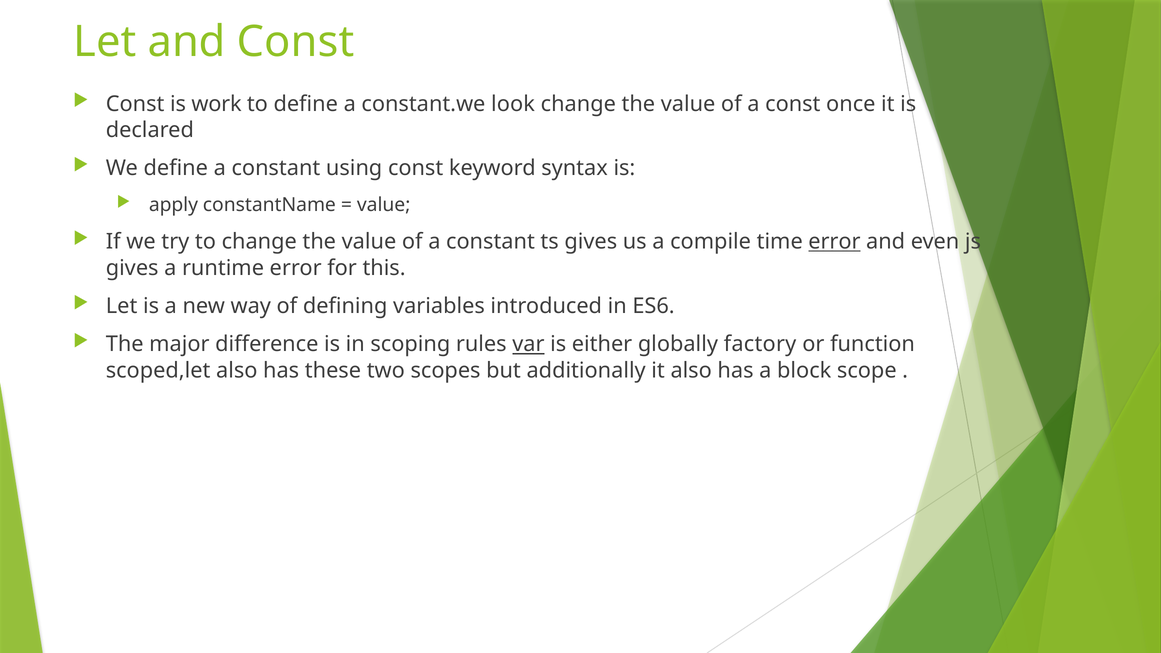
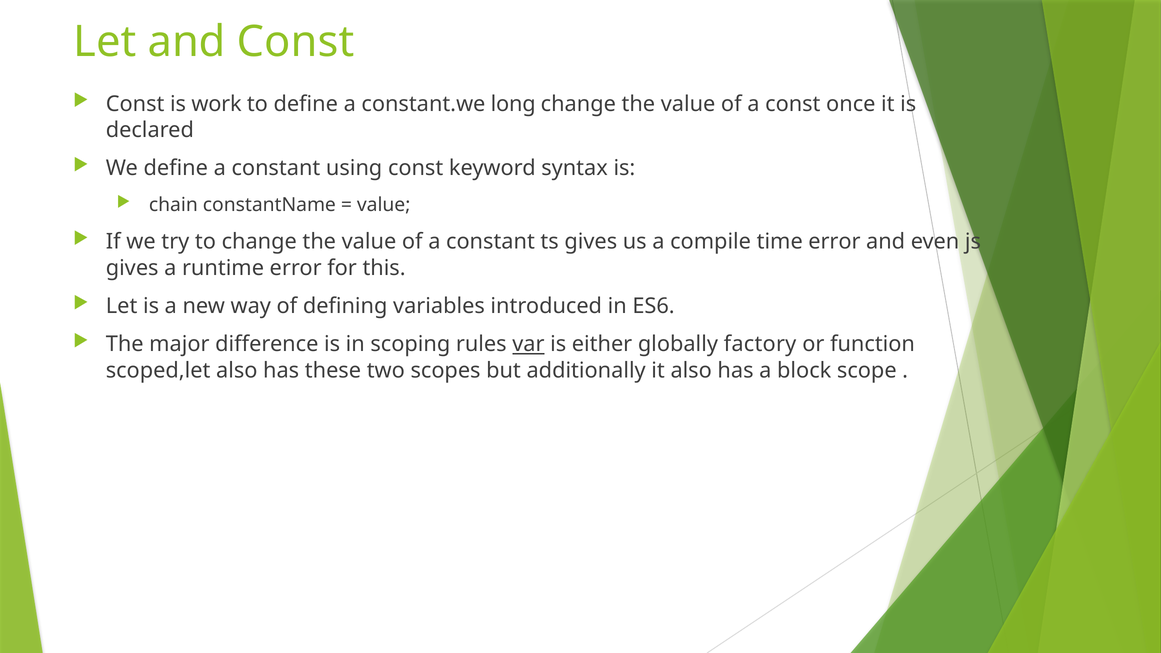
look: look -> long (513, 104)
apply: apply -> chain (173, 205)
error underline: present -> none (834, 242)
